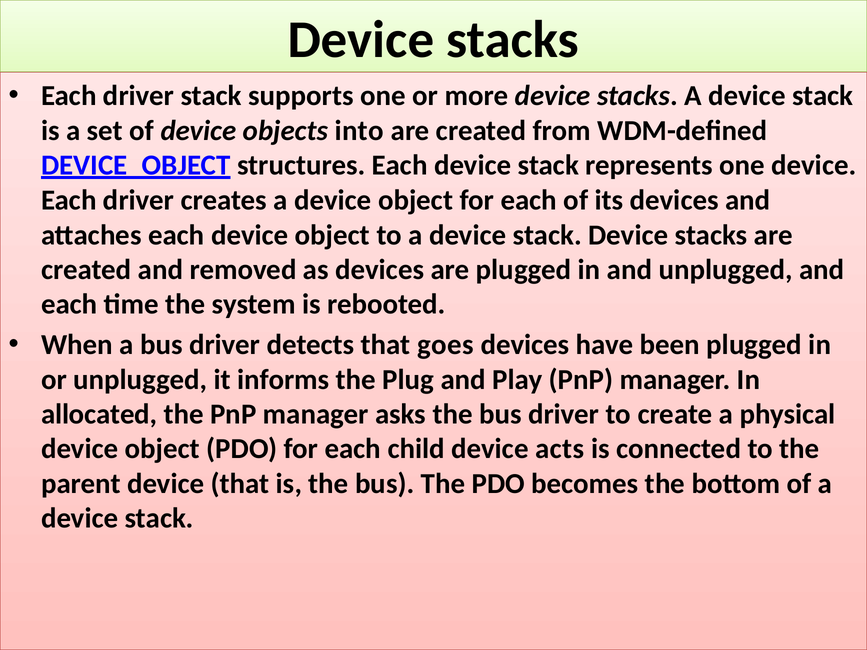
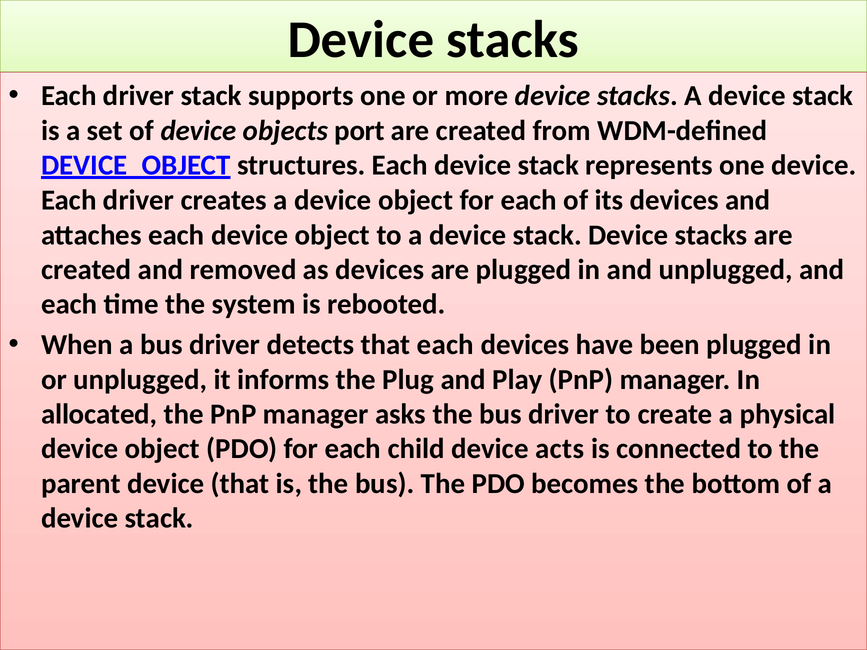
into: into -> port (360, 131)
that goes: goes -> each (445, 345)
